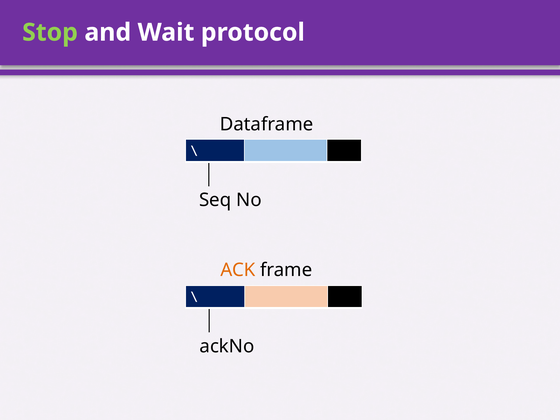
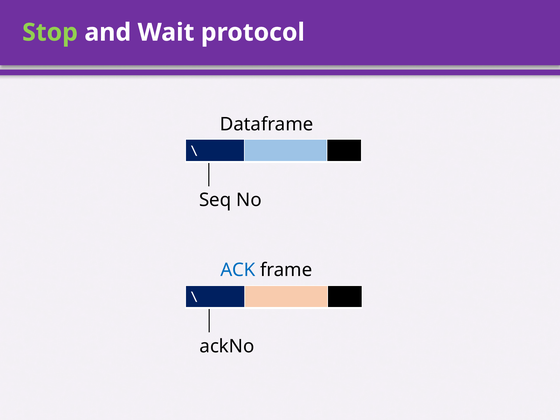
ACK colour: orange -> blue (238, 270)
